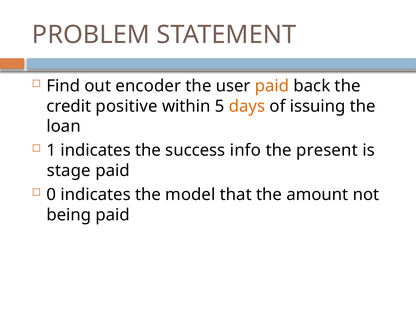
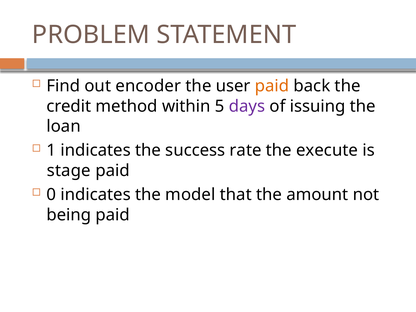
positive: positive -> method (127, 106)
days colour: orange -> purple (247, 106)
info: info -> rate (246, 150)
present: present -> execute (327, 150)
